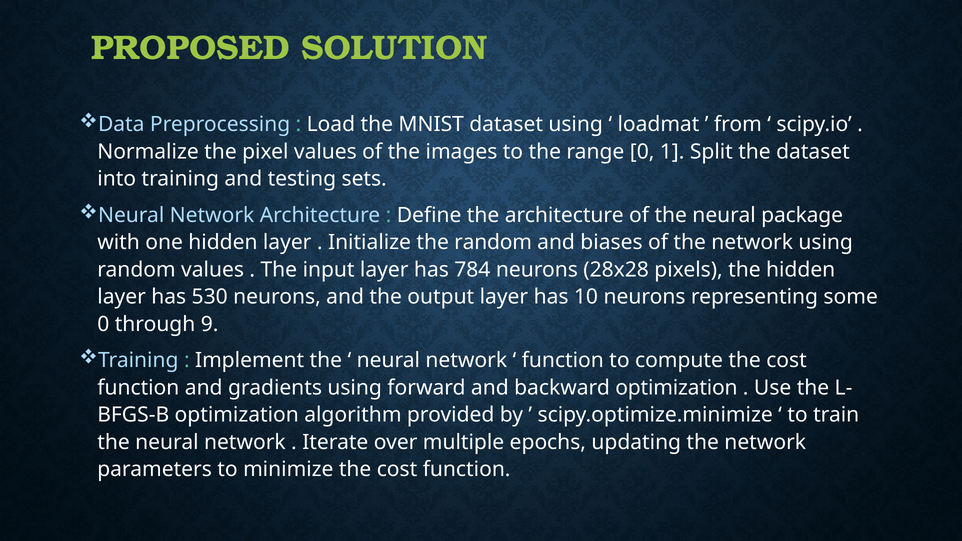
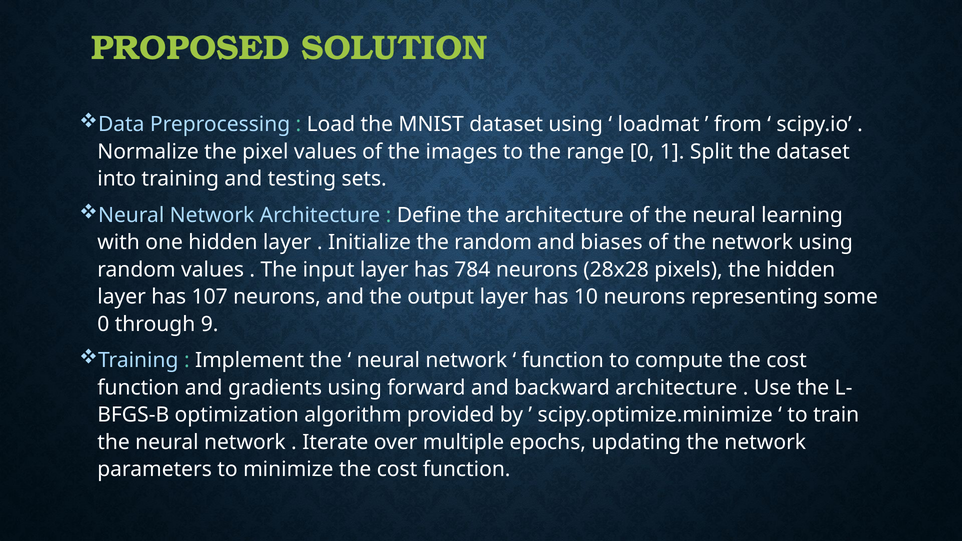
package: package -> learning (802, 215)
530: 530 -> 107 (210, 297)
backward optimization: optimization -> architecture (676, 388)
